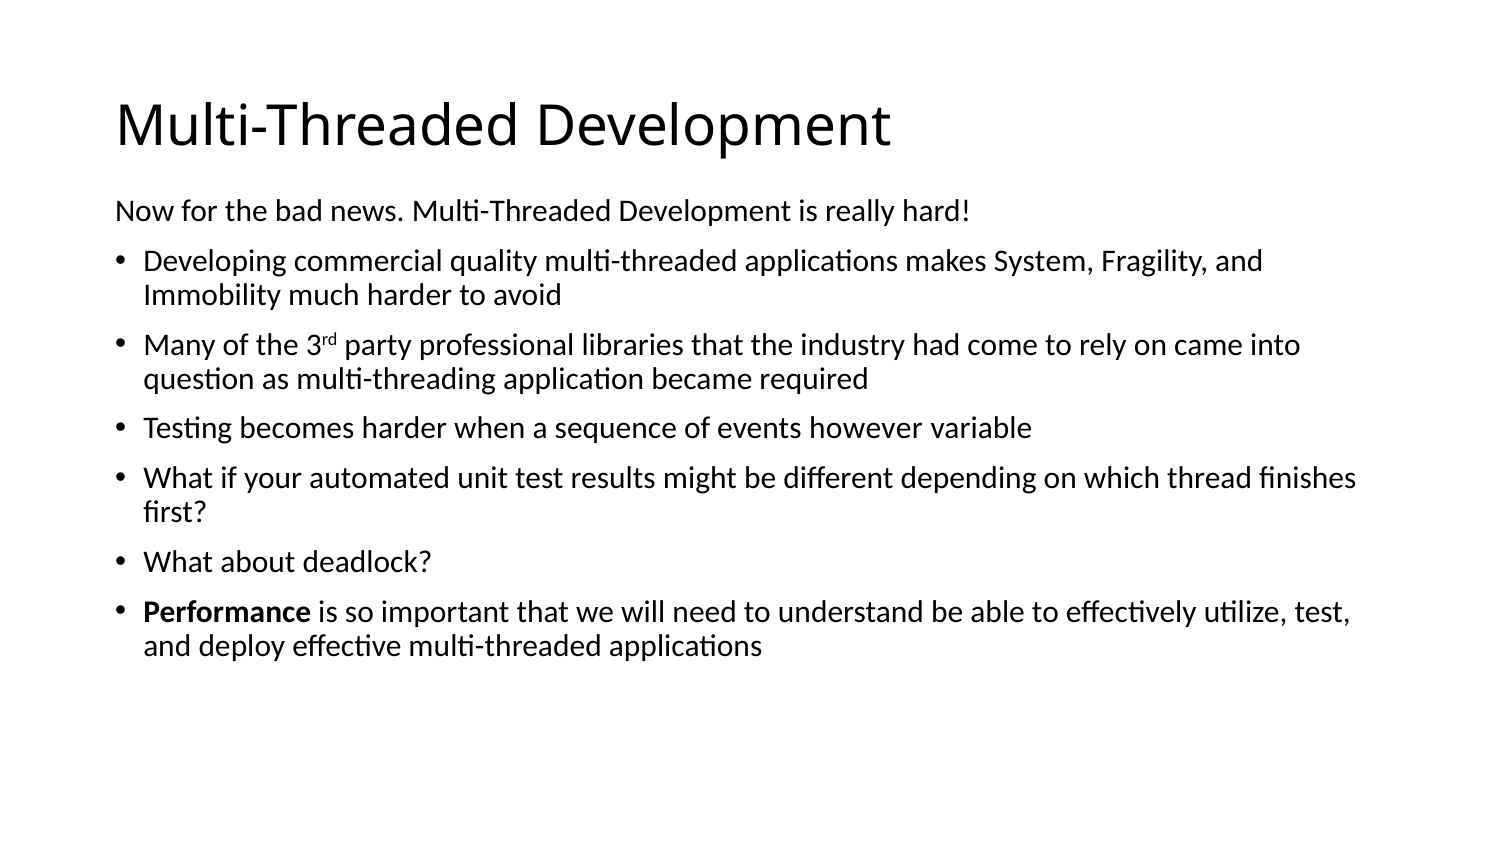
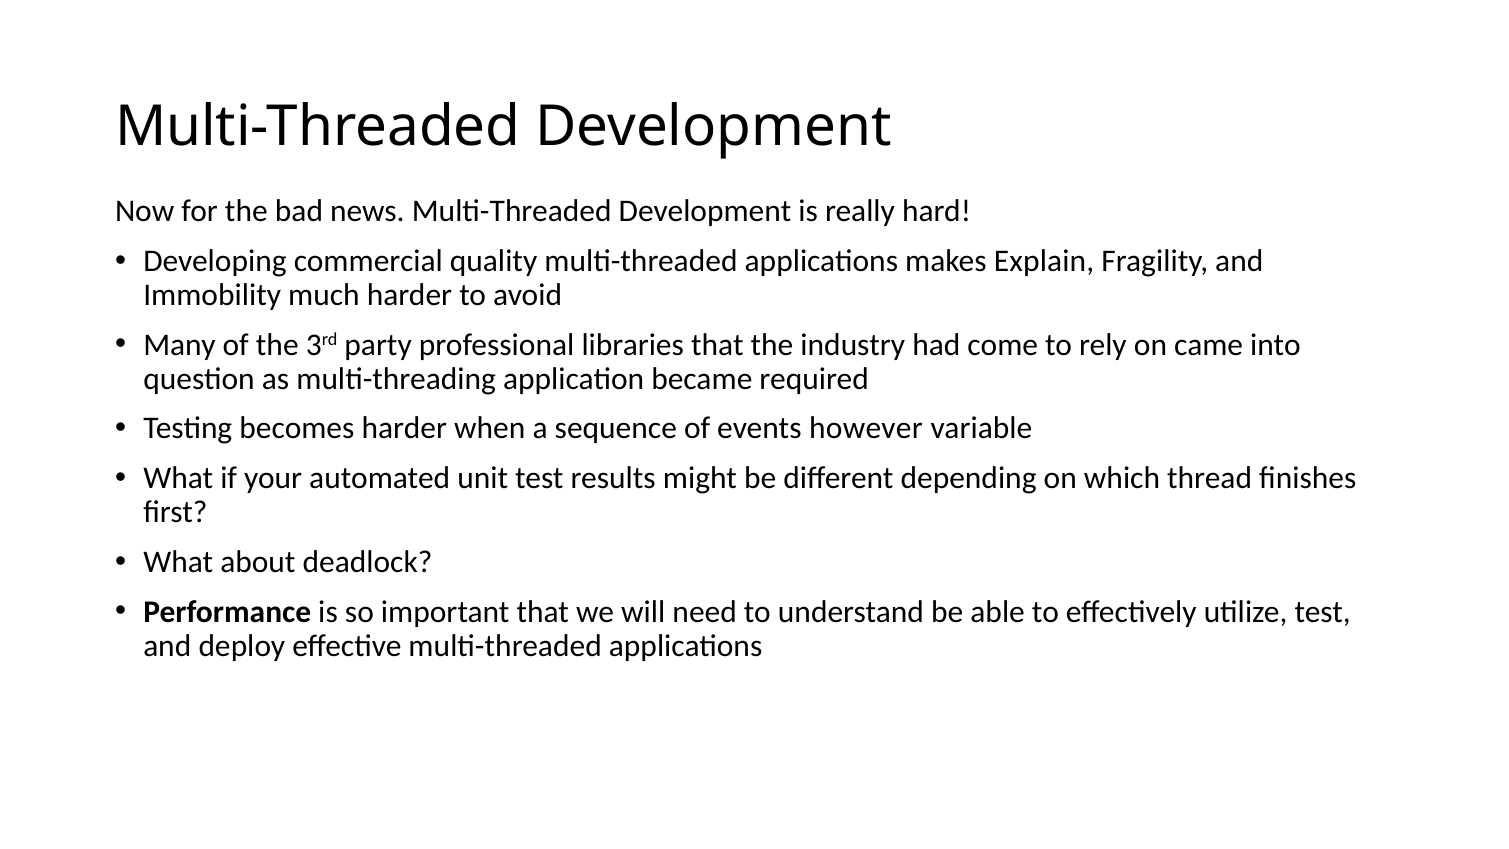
System: System -> Explain (1044, 261)
